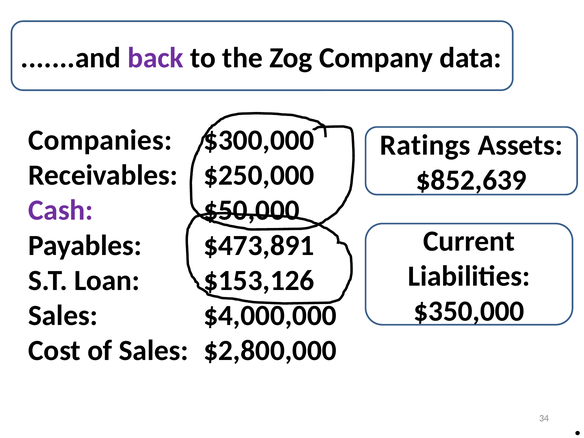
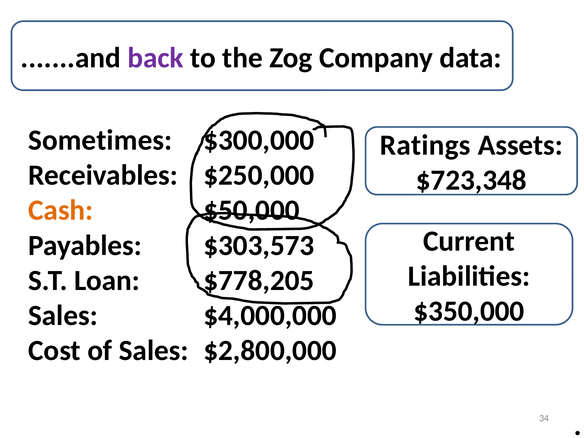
Companies: Companies -> Sometimes (100, 140)
$852,639: $852,639 -> $723,348 (471, 180)
Cash colour: purple -> orange (61, 210)
$473,891: $473,891 -> $303,573 (259, 245)
$153,126: $153,126 -> $778,205 (259, 280)
